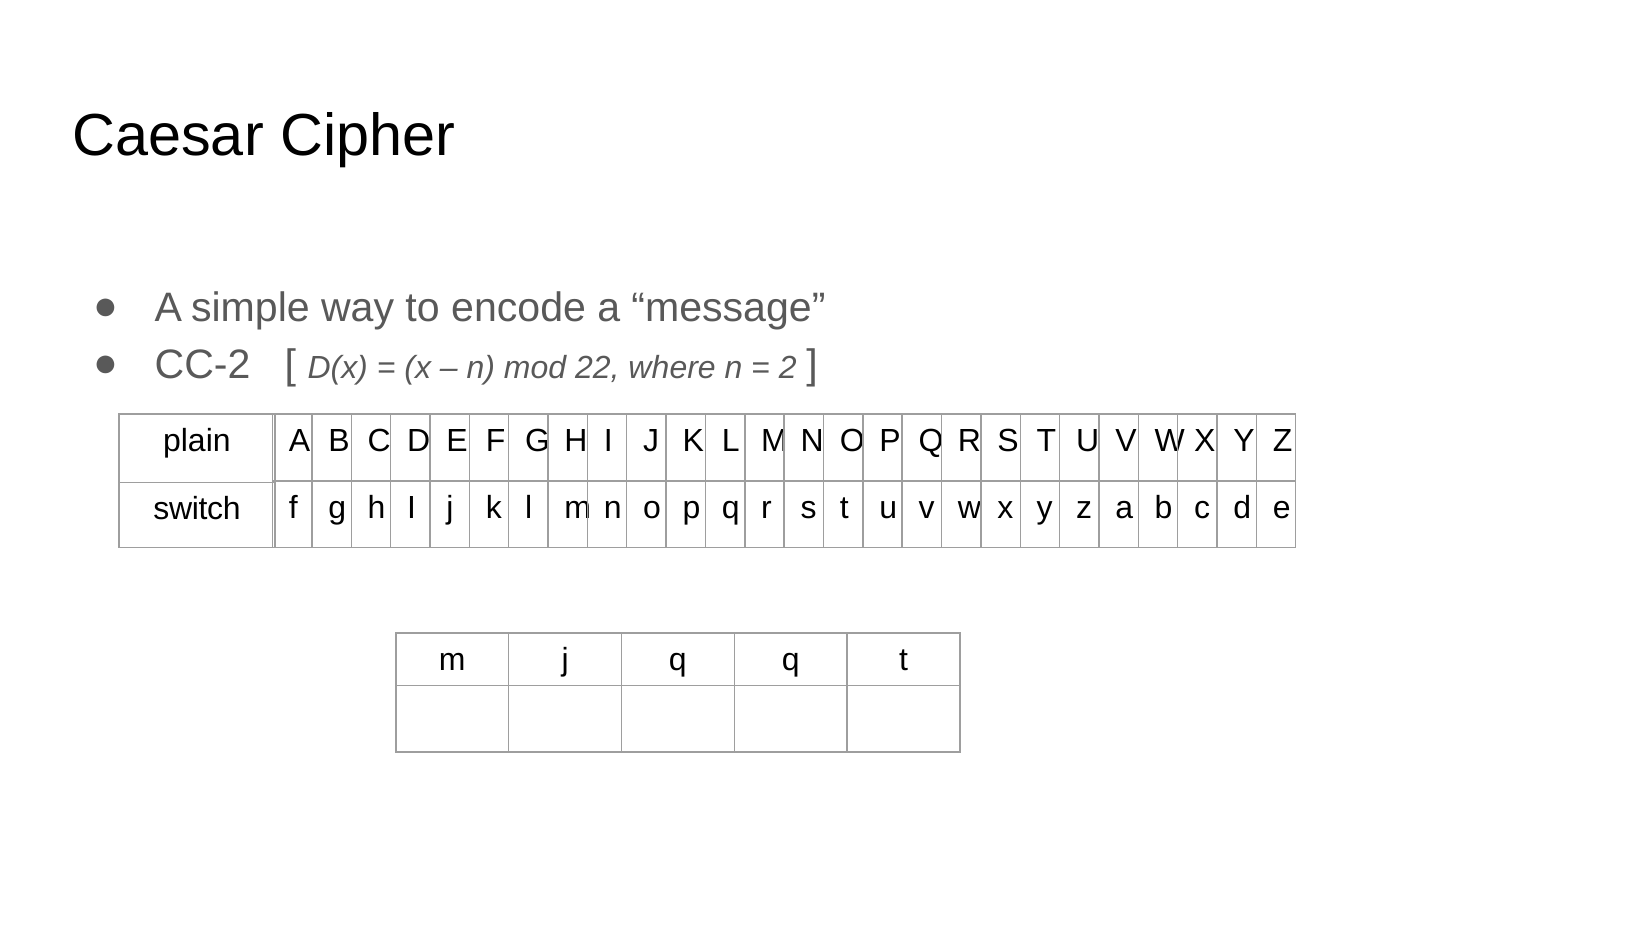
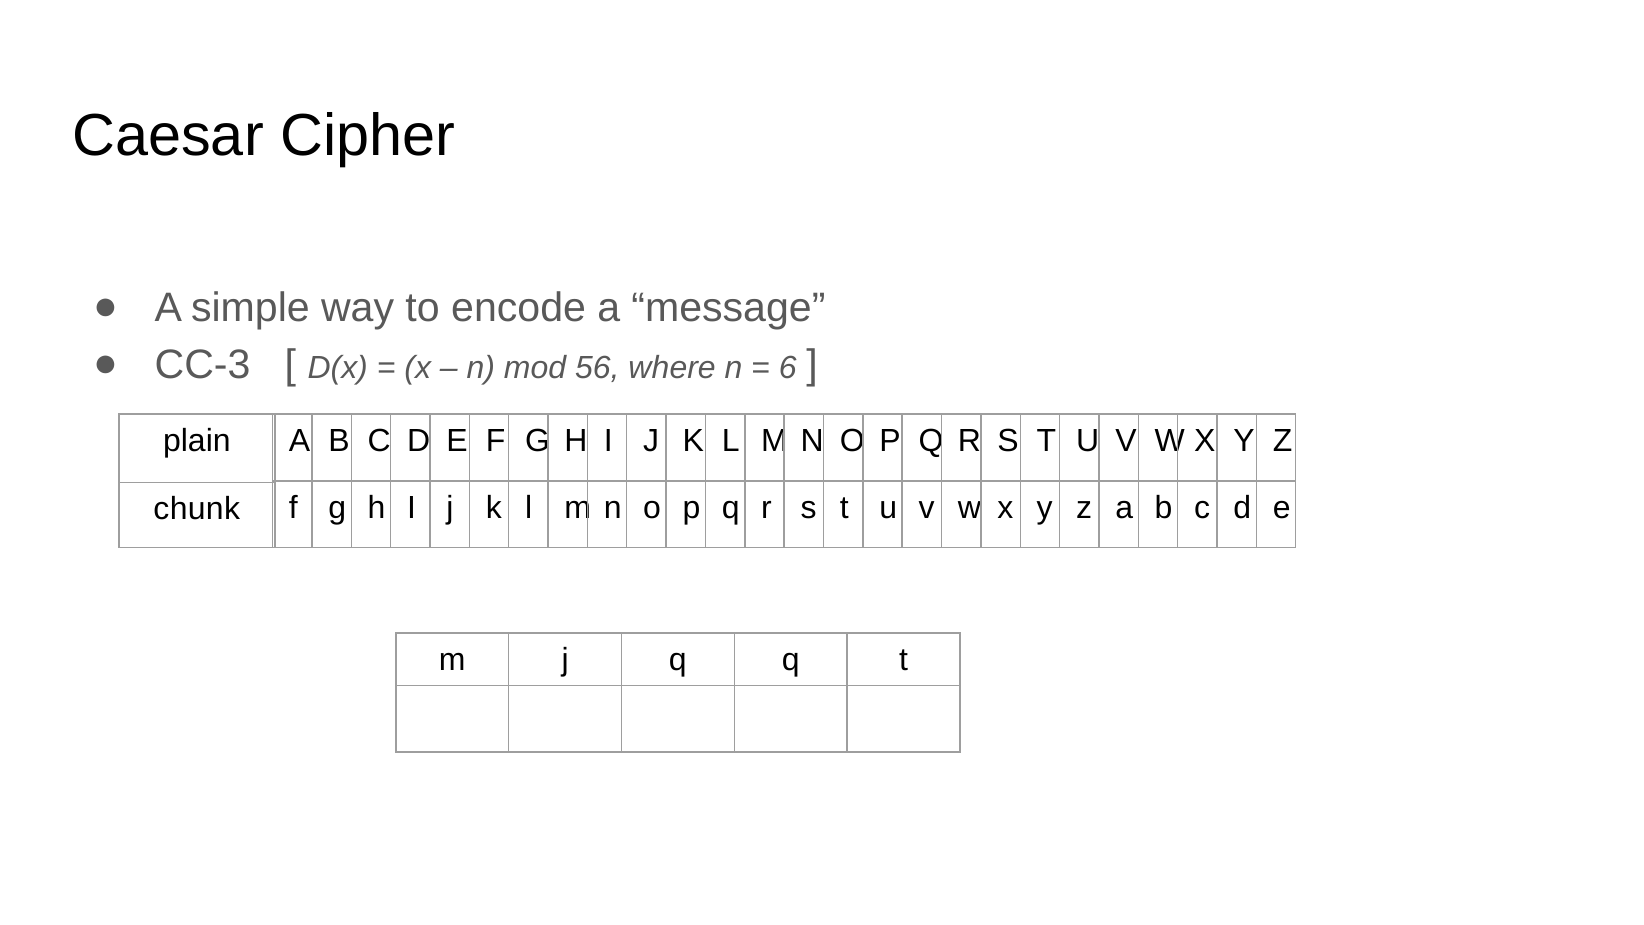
CC-2: CC-2 -> CC-3 (203, 365)
22: 22 -> 56 (597, 368)
2: 2 -> 6 (788, 368)
switch: switch -> chunk (197, 509)
